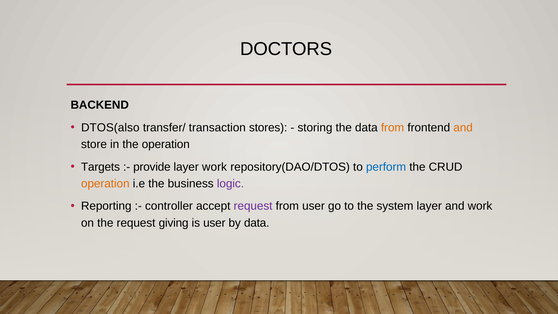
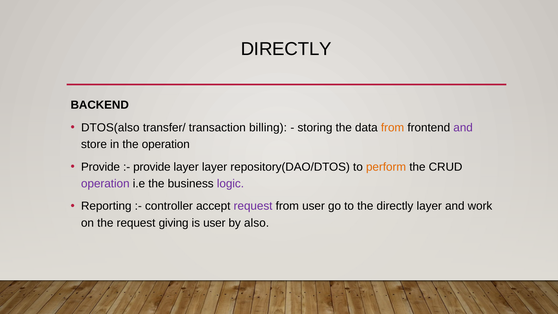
DOCTORS: DOCTORS -> DIRECTLY (286, 49)
stores: stores -> billing (268, 127)
and colour: orange -> purple (463, 127)
Targets: Targets -> Provide (101, 167)
layer work: work -> layer (215, 167)
perform colour: blue -> orange (386, 167)
operation colour: orange -> purple (105, 184)
the system: system -> directly (395, 206)
by data: data -> also (257, 223)
